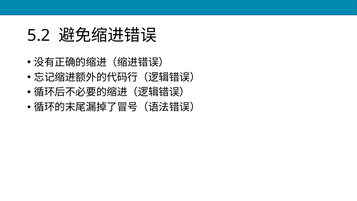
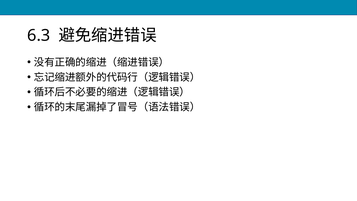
5.2: 5.2 -> 6.3 (39, 35)
